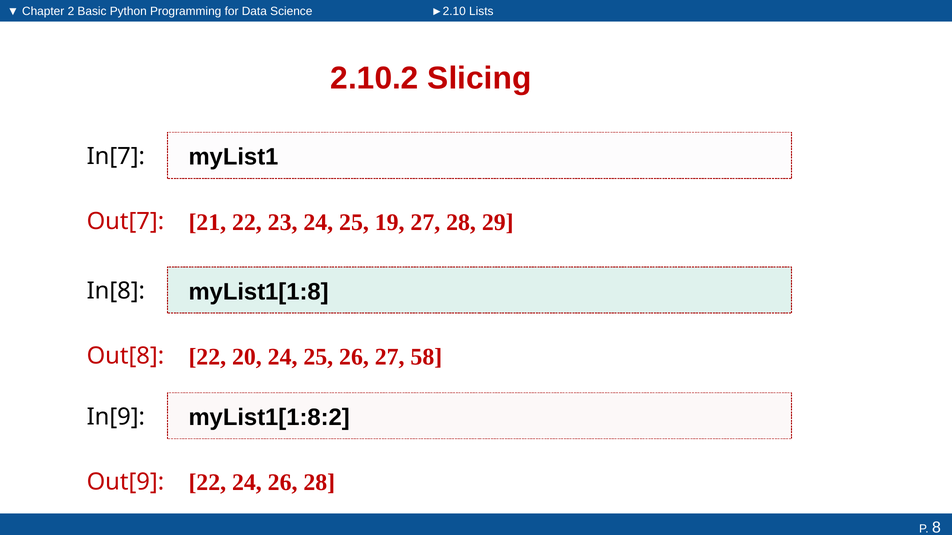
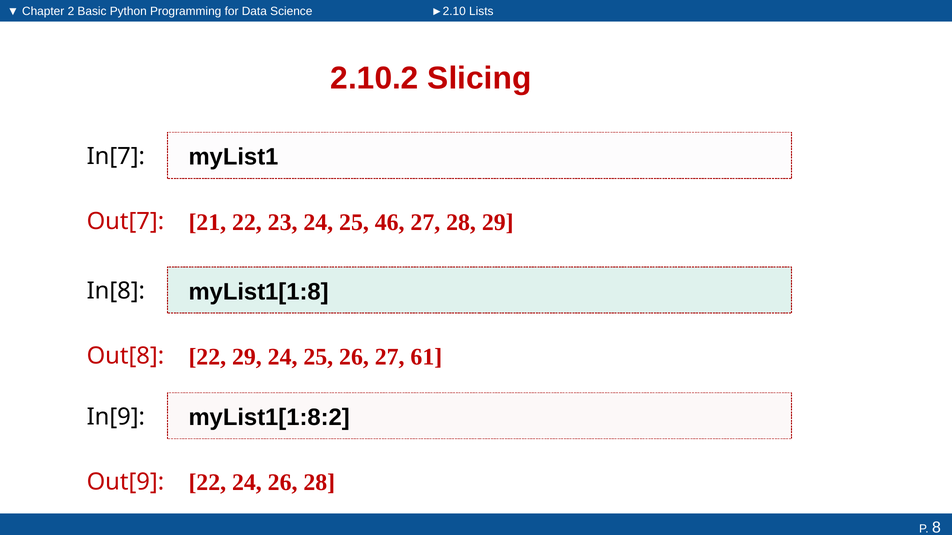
19: 19 -> 46 (390, 222)
22 20: 20 -> 29 (247, 357)
58: 58 -> 61 (426, 357)
